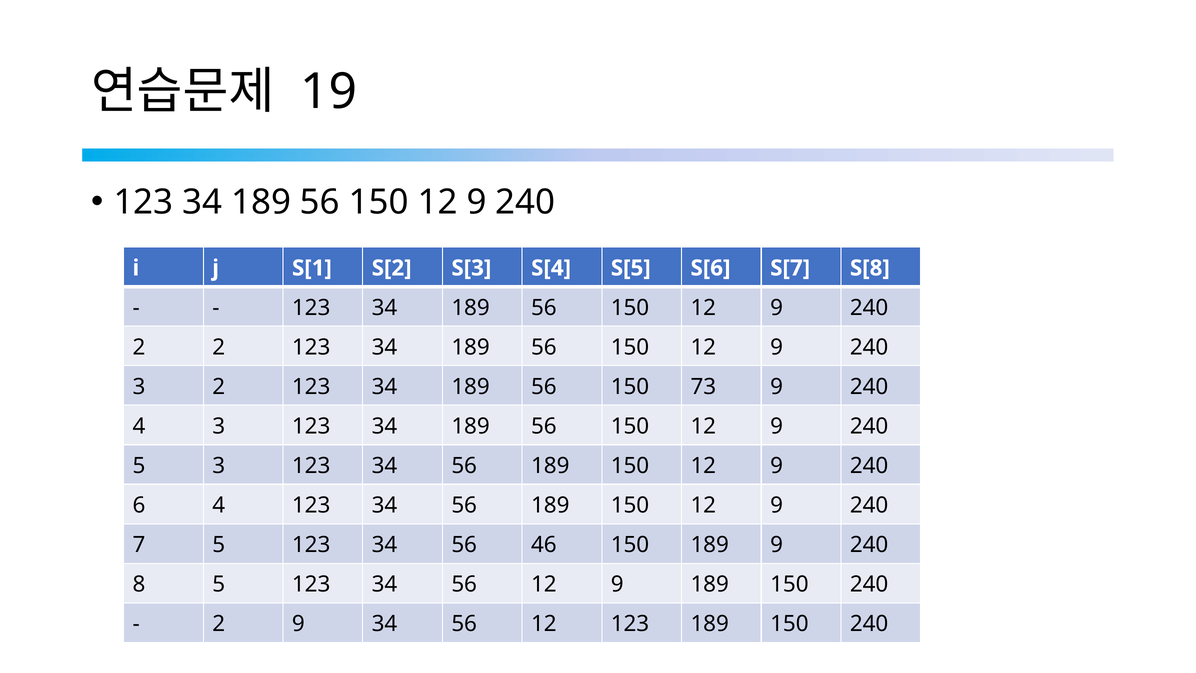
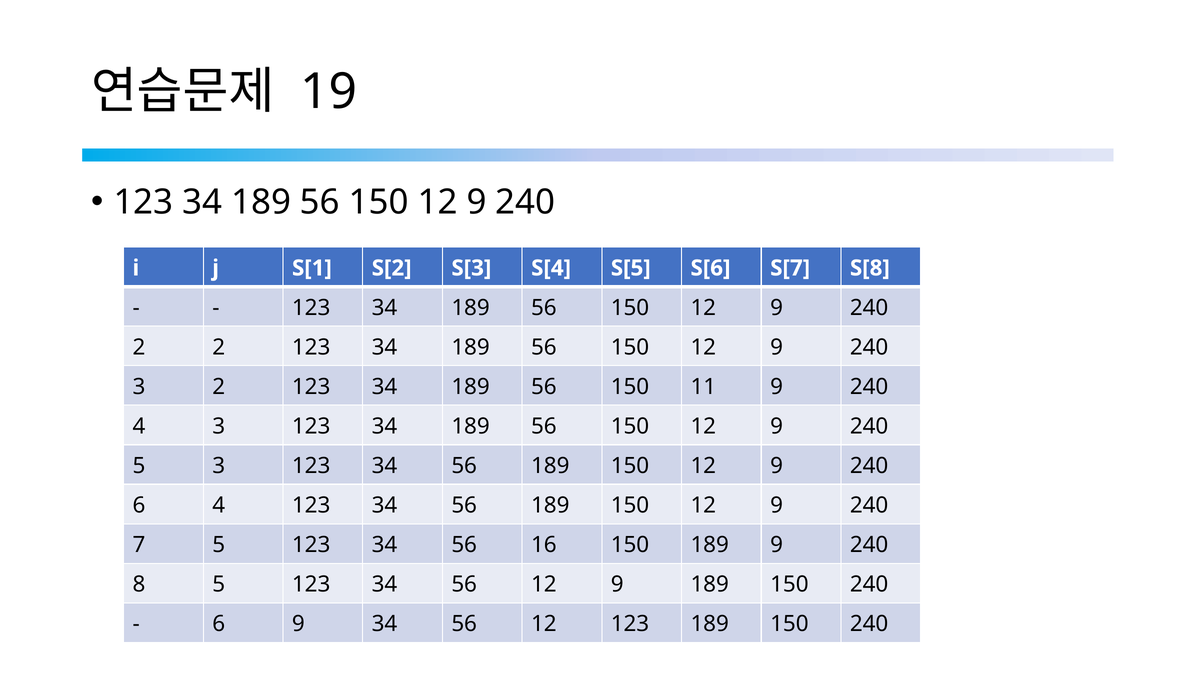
73: 73 -> 11 (703, 387)
46: 46 -> 16 (544, 545)
2: 2 -> 6 (219, 624)
